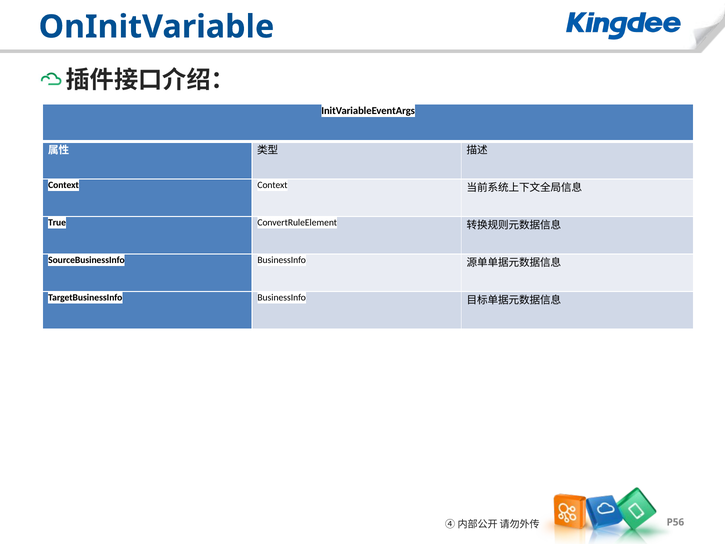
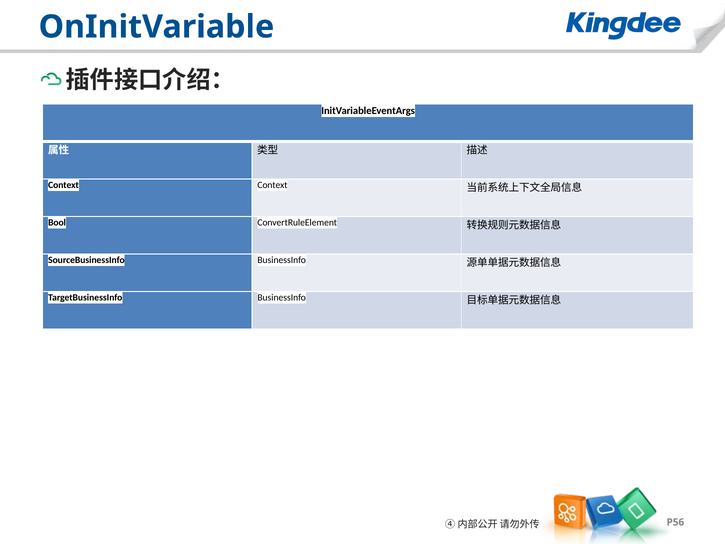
True: True -> Bool (57, 222)
